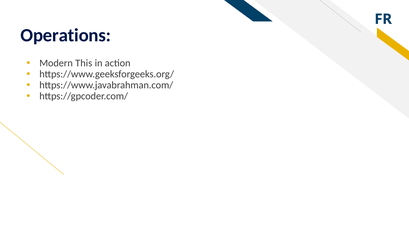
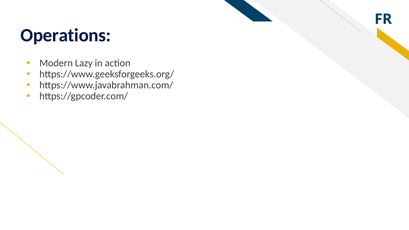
This: This -> Lazy (84, 63)
